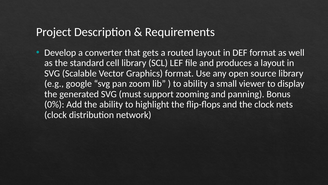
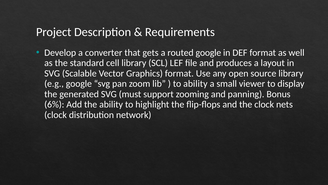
routed layout: layout -> google (208, 53)
0%: 0% -> 6% (54, 104)
